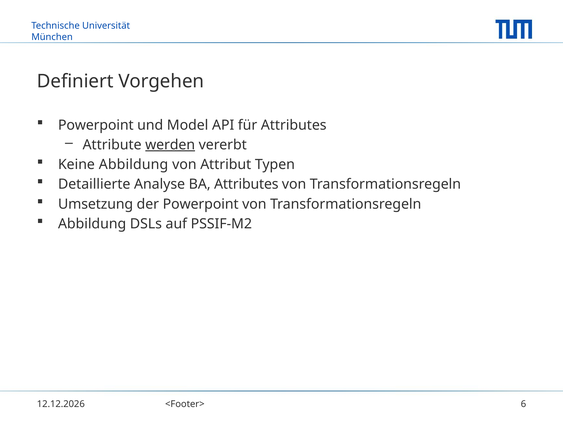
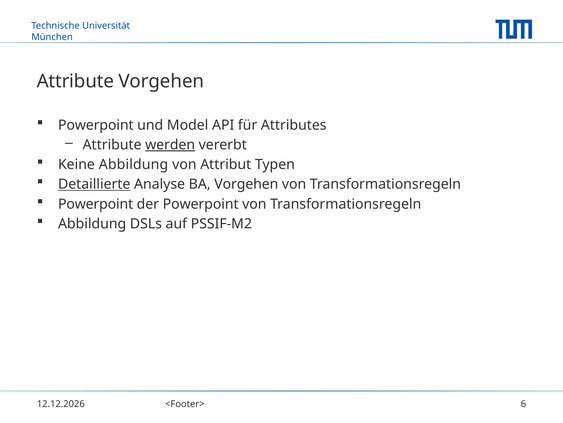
Definiert: Definiert -> Attribute (75, 81)
Detaillierte underline: none -> present (94, 184)
BA Attributes: Attributes -> Vorgehen (246, 184)
Umsetzung: Umsetzung -> Powerpoint (96, 204)
